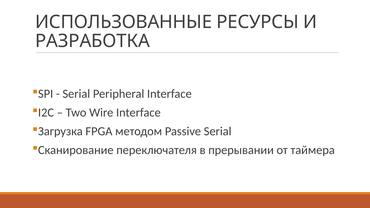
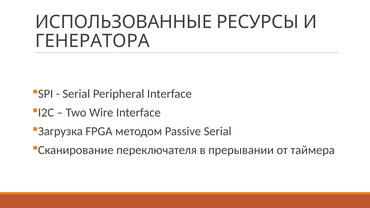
РАЗРАБОТКА: РАЗРАБОТКА -> ГЕНЕРАТОРА (92, 41)
